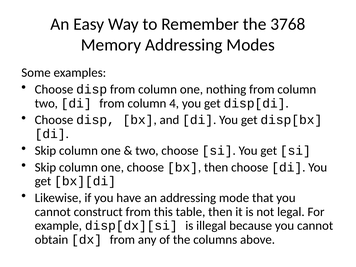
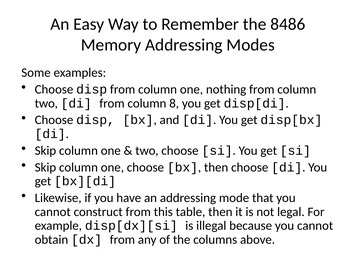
3768: 3768 -> 8486 (288, 24)
4: 4 -> 8 (174, 103)
